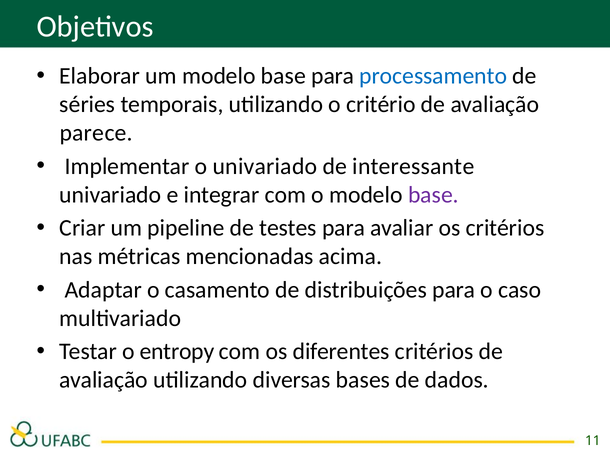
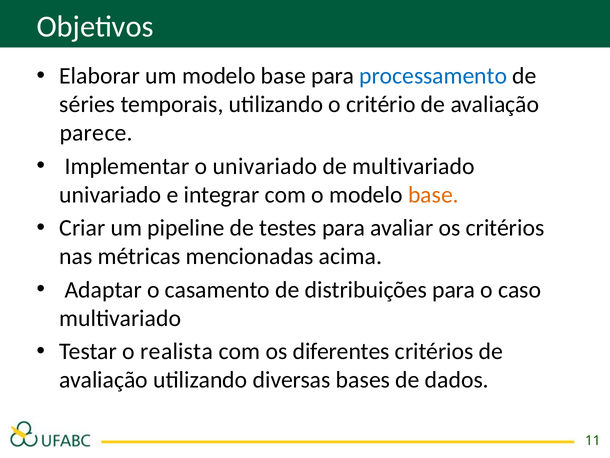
de interessante: interessante -> multivariado (413, 166)
base colour: purple -> orange (433, 195)
entropy: entropy -> realista (177, 351)
